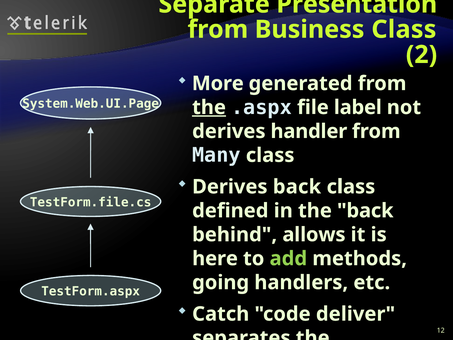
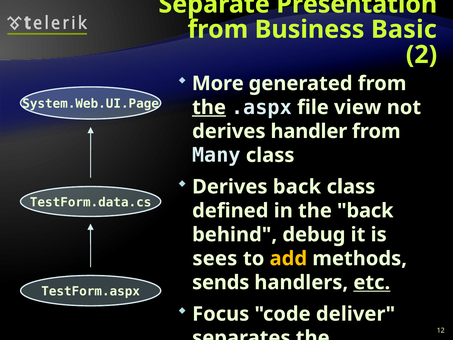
Business Class: Class -> Basic (404, 29)
label: label -> view (358, 107)
TestForm.file.cs: TestForm.file.cs -> TestForm.data.cs (91, 202)
allows: allows -> debug (314, 234)
here: here -> sees (215, 258)
add colour: light green -> yellow (288, 258)
going: going -> sends (221, 282)
etc underline: none -> present (372, 282)
Catch: Catch -> Focus (221, 314)
